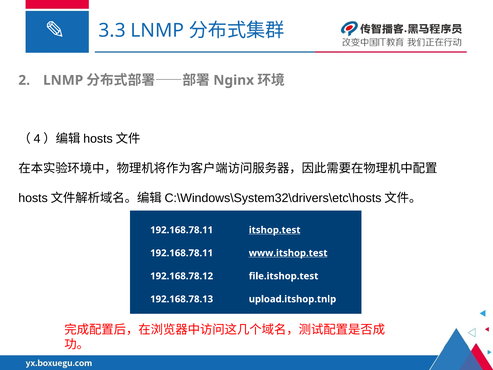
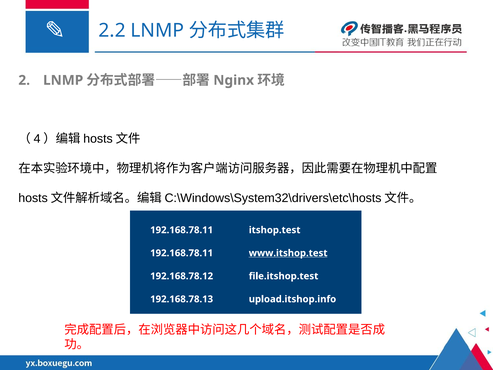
3.3: 3.3 -> 2.2 (112, 31)
itshop.test underline: present -> none (275, 230)
upload.itshop.tnlp: upload.itshop.tnlp -> upload.itshop.info (292, 299)
